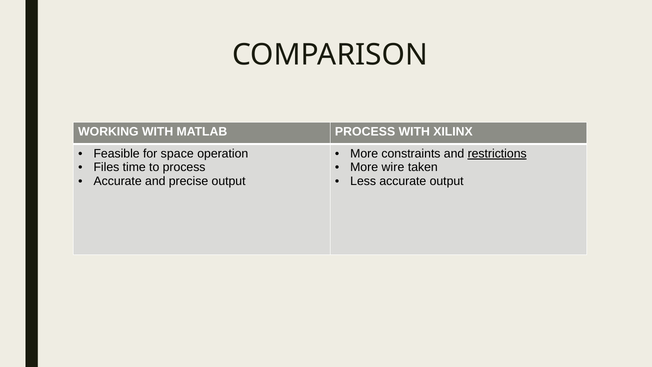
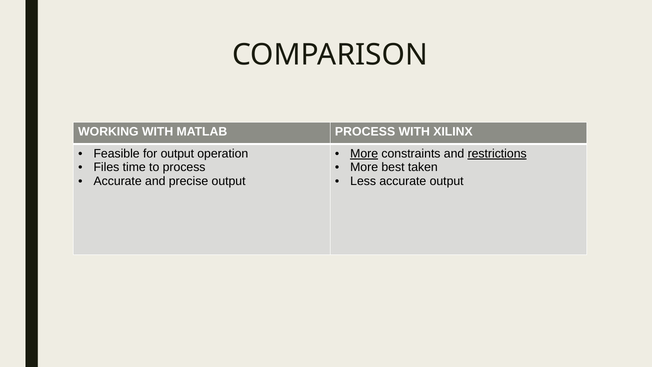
for space: space -> output (177, 154)
More underline: none -> present (364, 154)
wire: wire -> best (393, 167)
